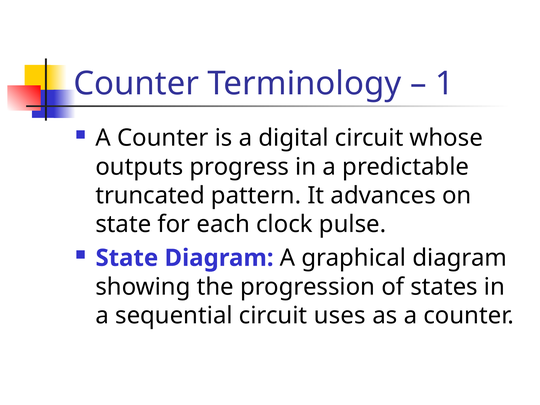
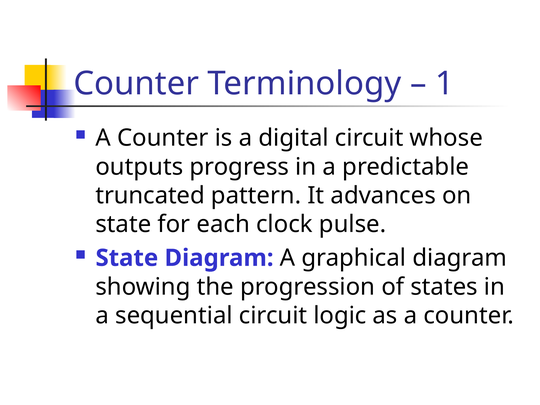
uses: uses -> logic (340, 316)
